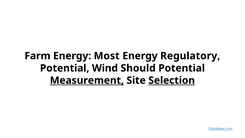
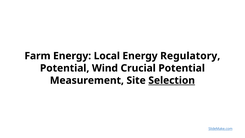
Most: Most -> Local (107, 56)
Should: Should -> Crucial (138, 68)
Measurement underline: present -> none (87, 80)
